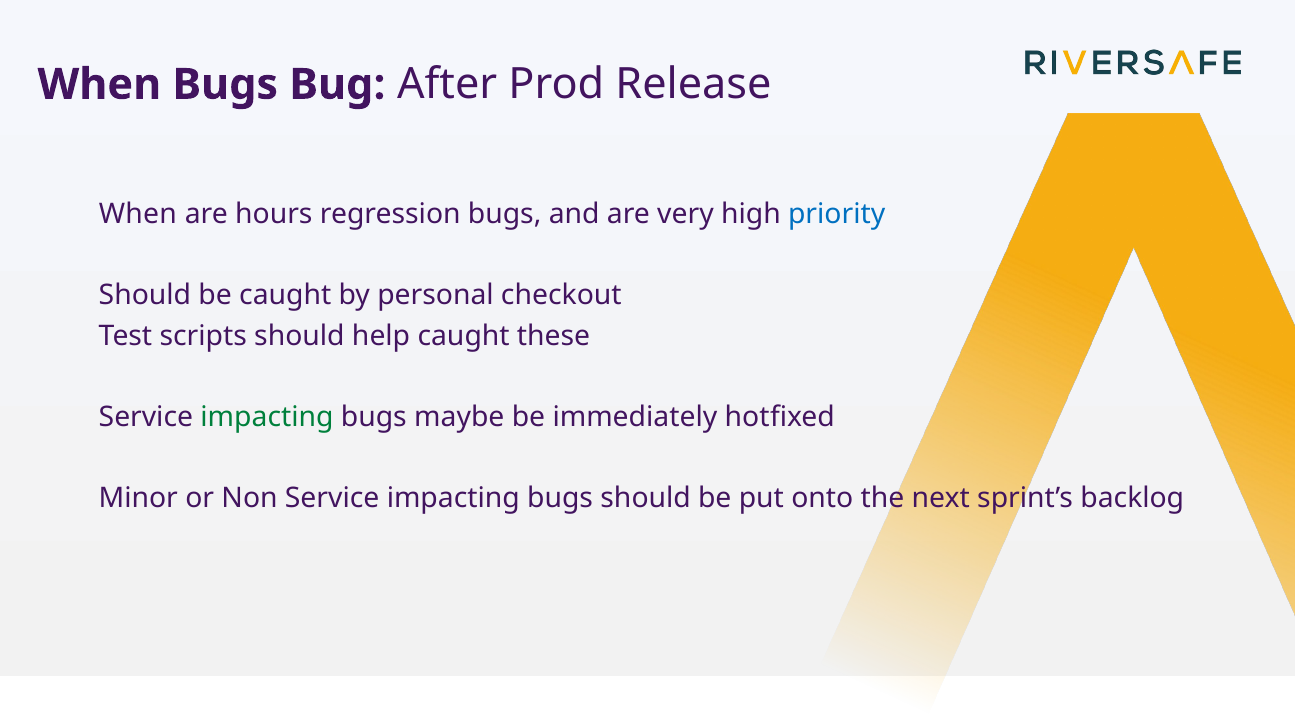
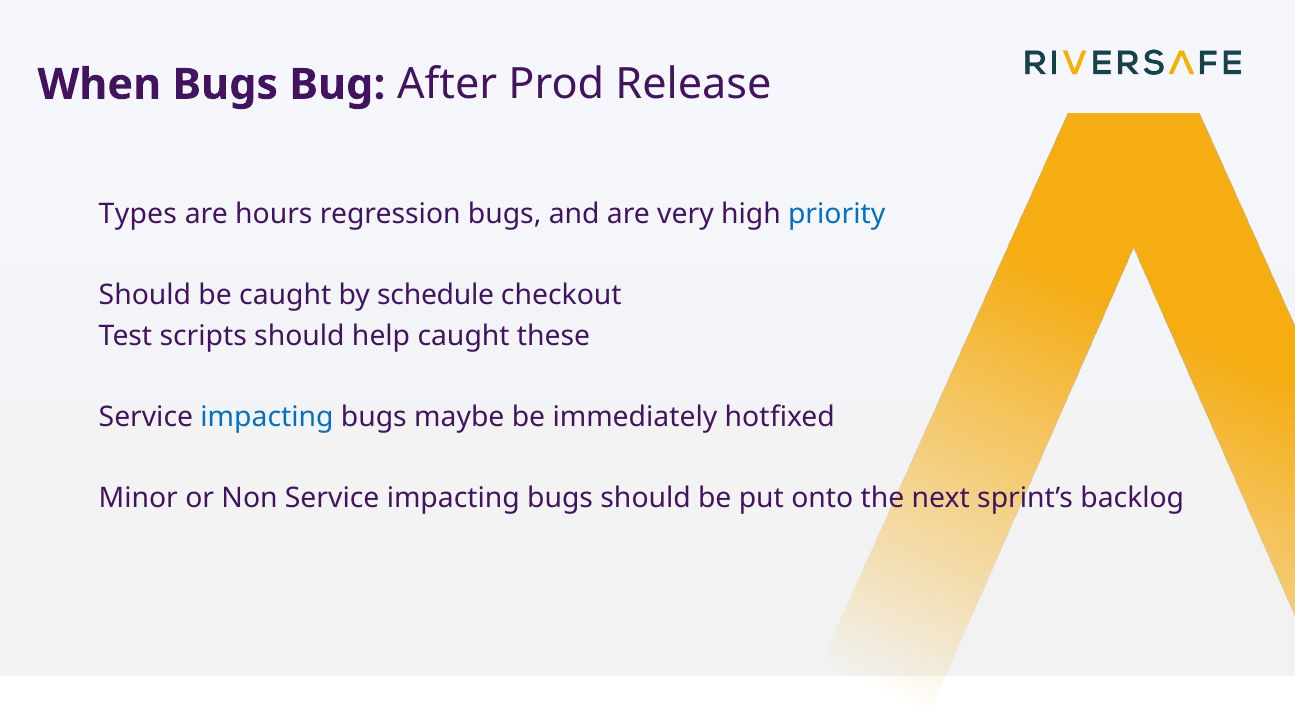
When: When -> Types (138, 214)
personal: personal -> schedule (436, 295)
impacting colour: green -> blue (267, 417)
